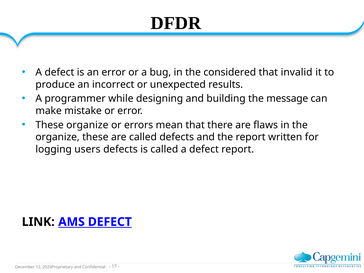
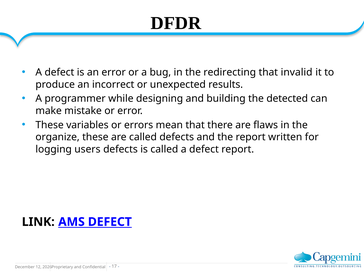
considered: considered -> redirecting (230, 72)
message: message -> detected (287, 99)
These organize: organize -> variables (87, 125)
